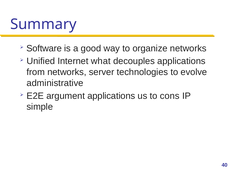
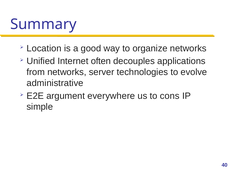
Software: Software -> Location (44, 48)
what: what -> often (101, 61)
argument applications: applications -> everywhere (111, 96)
